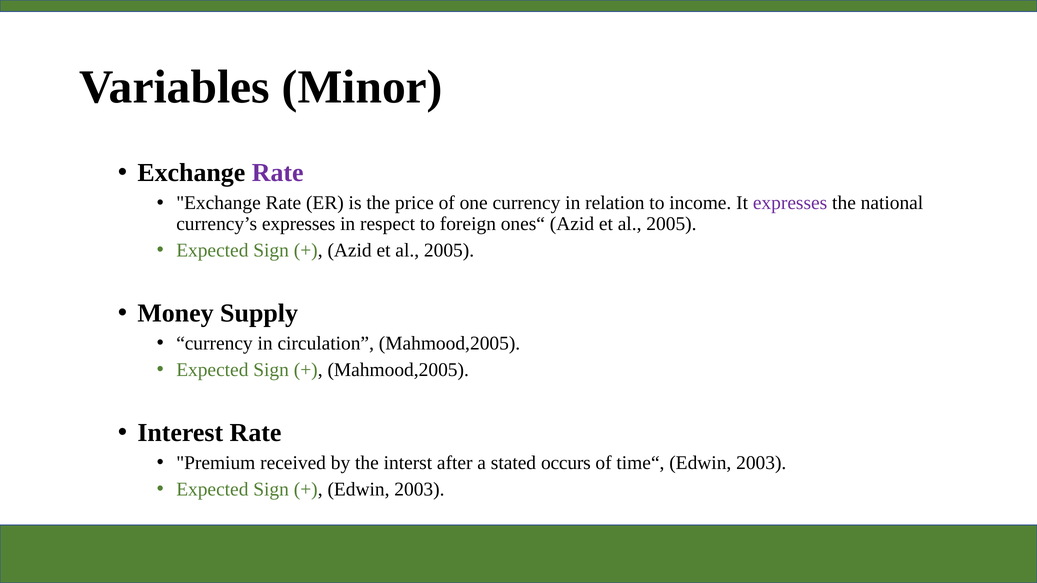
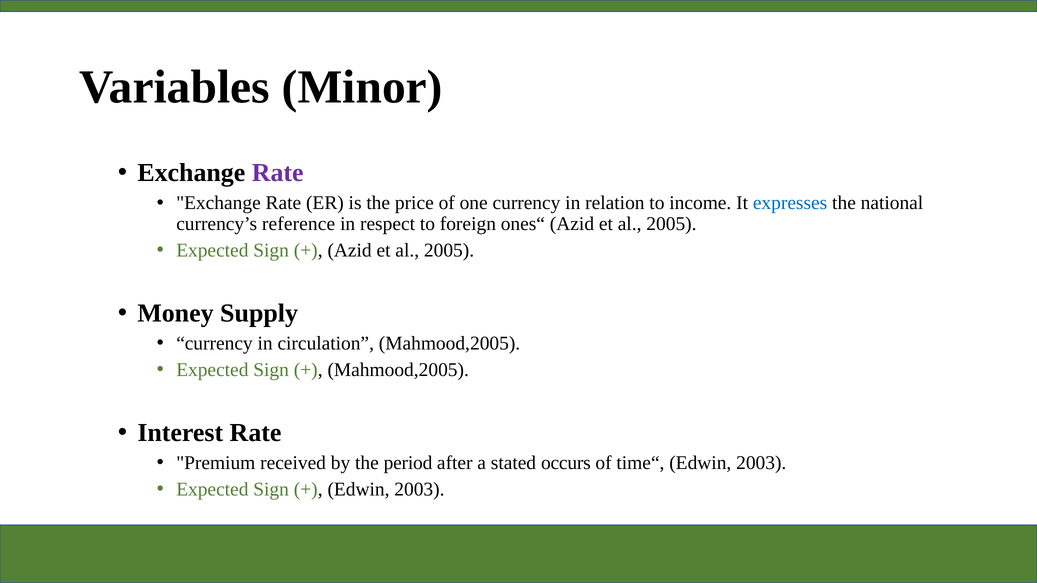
expresses colour: purple -> blue (790, 203)
currency’s expresses: expresses -> reference (299, 224)
interst: interst -> period (408, 463)
